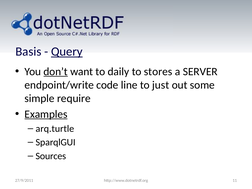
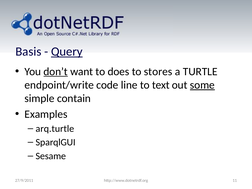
daily: daily -> does (118, 72)
SERVER: SERVER -> TURTLE (200, 72)
just: just -> text (161, 85)
some underline: none -> present (202, 85)
require: require -> contain (74, 98)
Examples underline: present -> none (46, 114)
Sources: Sources -> Sesame (51, 156)
